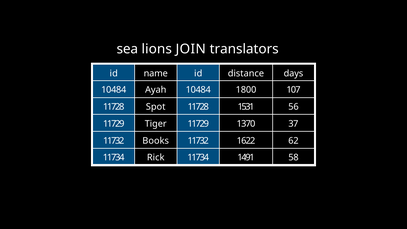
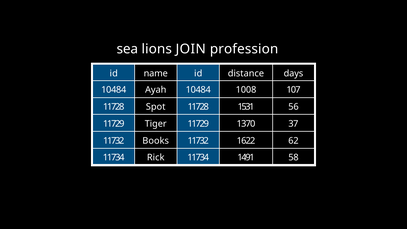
translators: translators -> profession (244, 49)
1800: 1800 -> 1008 (246, 90)
